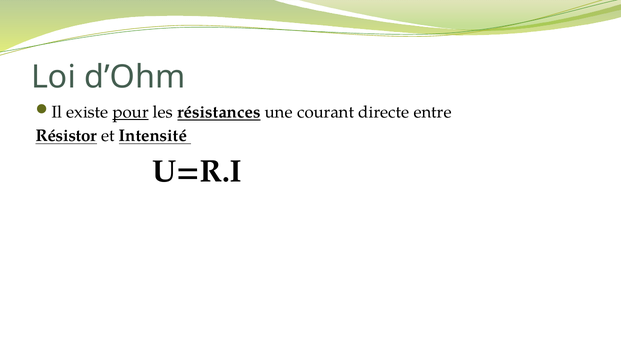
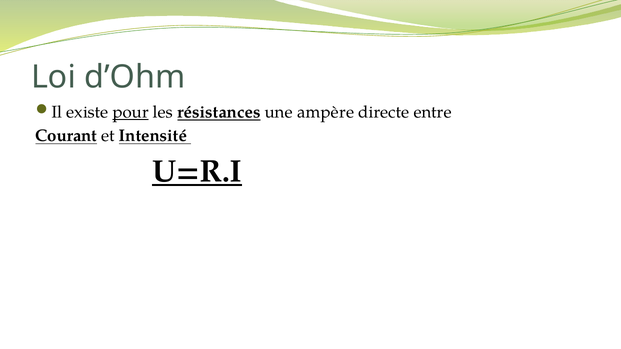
courant: courant -> ampère (326, 112)
Résistor: Résistor -> Courant (66, 136)
U=R.I underline: none -> present (197, 172)
